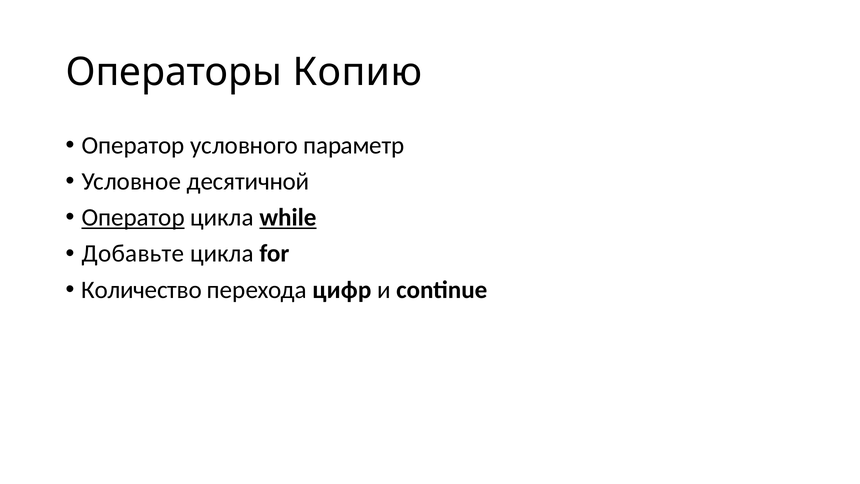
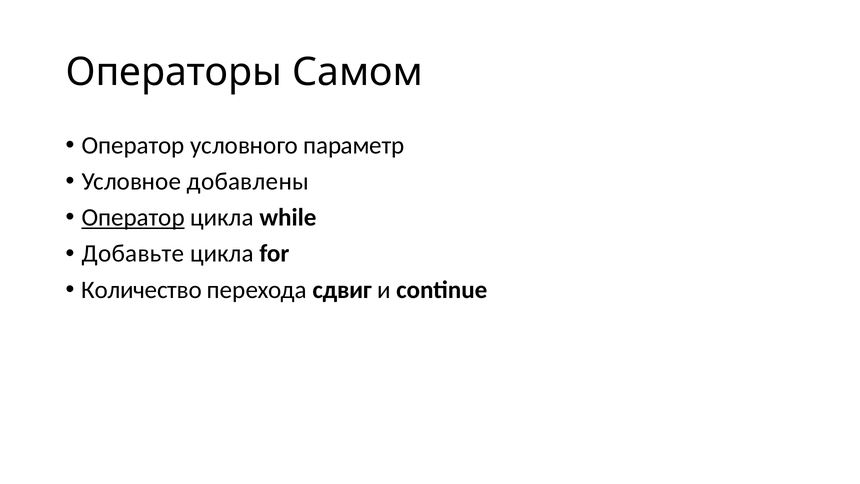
Копию: Копию -> Самом (358, 72)
десятичной: десятичной -> добавлены (248, 181)
while underline: present -> none (288, 218)
цифр: цифр -> сдвиг (342, 290)
